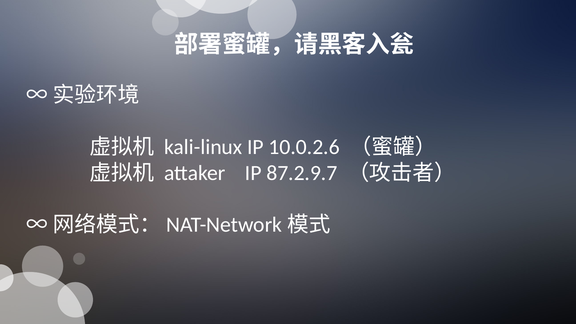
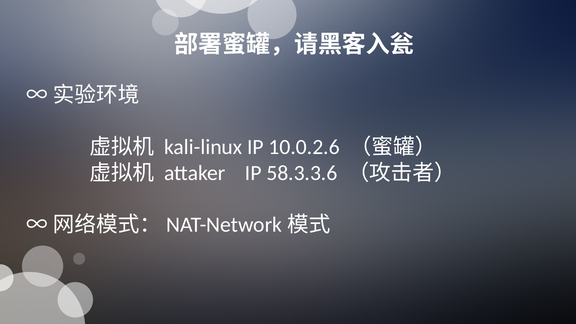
87.2.9.7: 87.2.9.7 -> 58.3.3.6 (302, 173)
